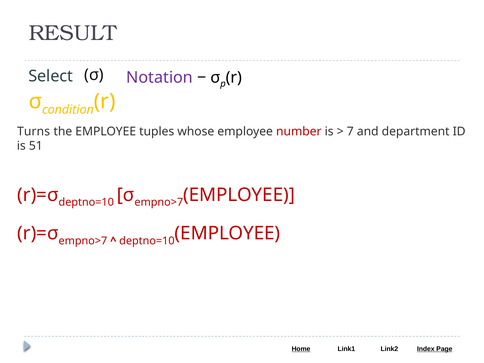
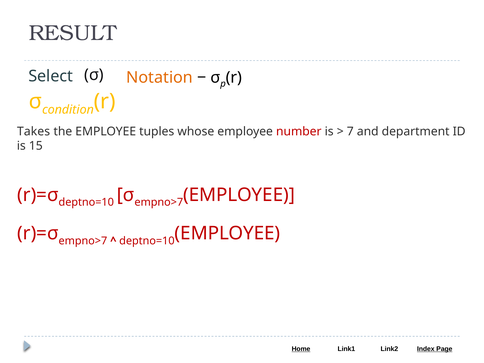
Notation colour: purple -> orange (160, 77)
Turns: Turns -> Takes (34, 131)
51: 51 -> 15 (36, 146)
